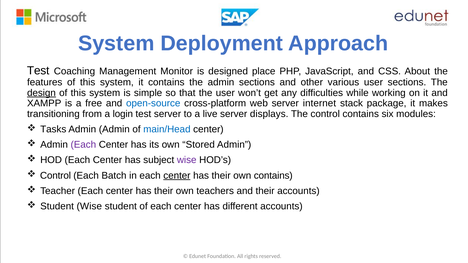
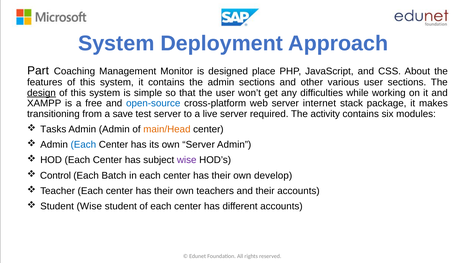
Test: Test -> Part (38, 71)
login: login -> save (123, 114)
displays: displays -> required (269, 114)
The control: control -> activity (325, 114)
main/Head colour: blue -> orange (167, 129)
Each colour: purple -> blue (83, 145)
own Stored: Stored -> Server (199, 145)
center underline: present -> none (177, 176)
own contains: contains -> develop (273, 176)
